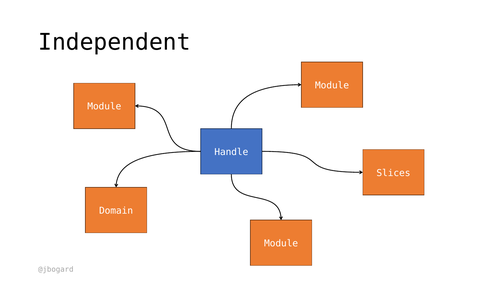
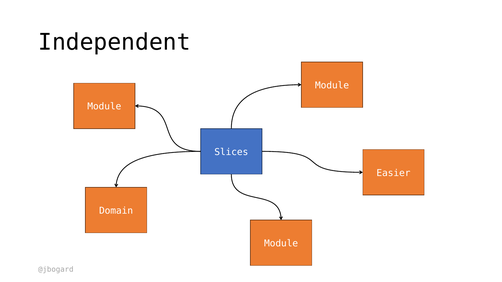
Handle: Handle -> Slices (231, 152)
Slices: Slices -> Easier (393, 173)
